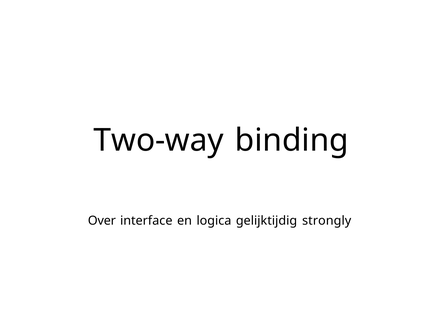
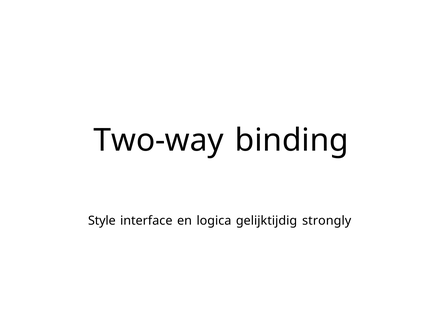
Over: Over -> Style (102, 221)
